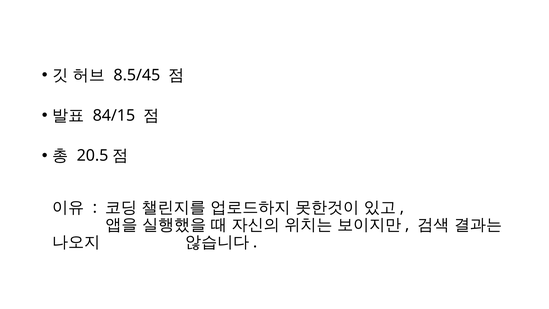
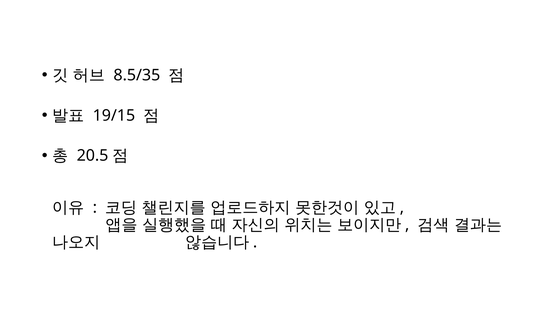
8.5/45: 8.5/45 -> 8.5/35 (137, 75)
84/15: 84/15 -> 19/15 (114, 115)
